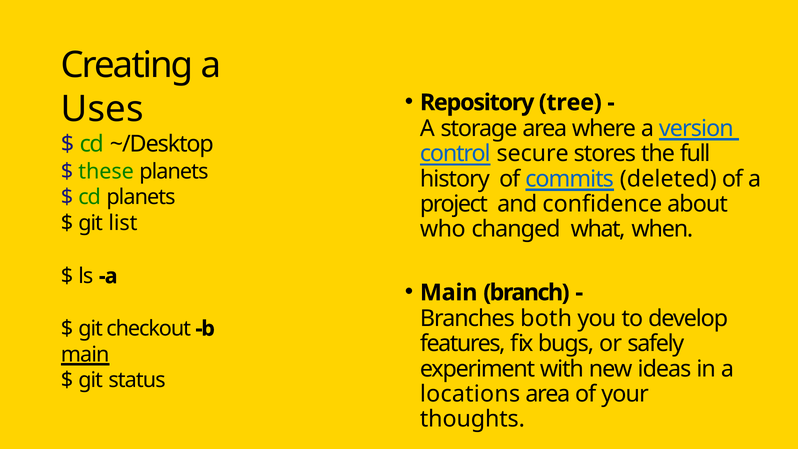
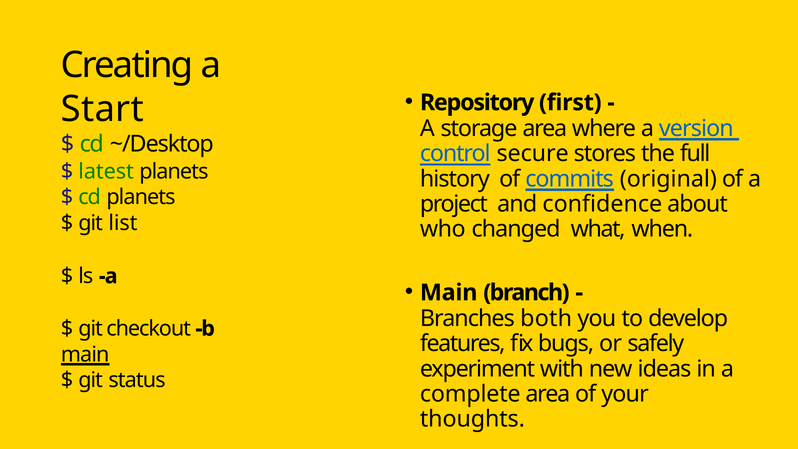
tree: tree -> first (570, 103)
Uses: Uses -> Start (102, 109)
these: these -> latest (106, 171)
deleted: deleted -> original (668, 179)
locations: locations -> complete (470, 394)
